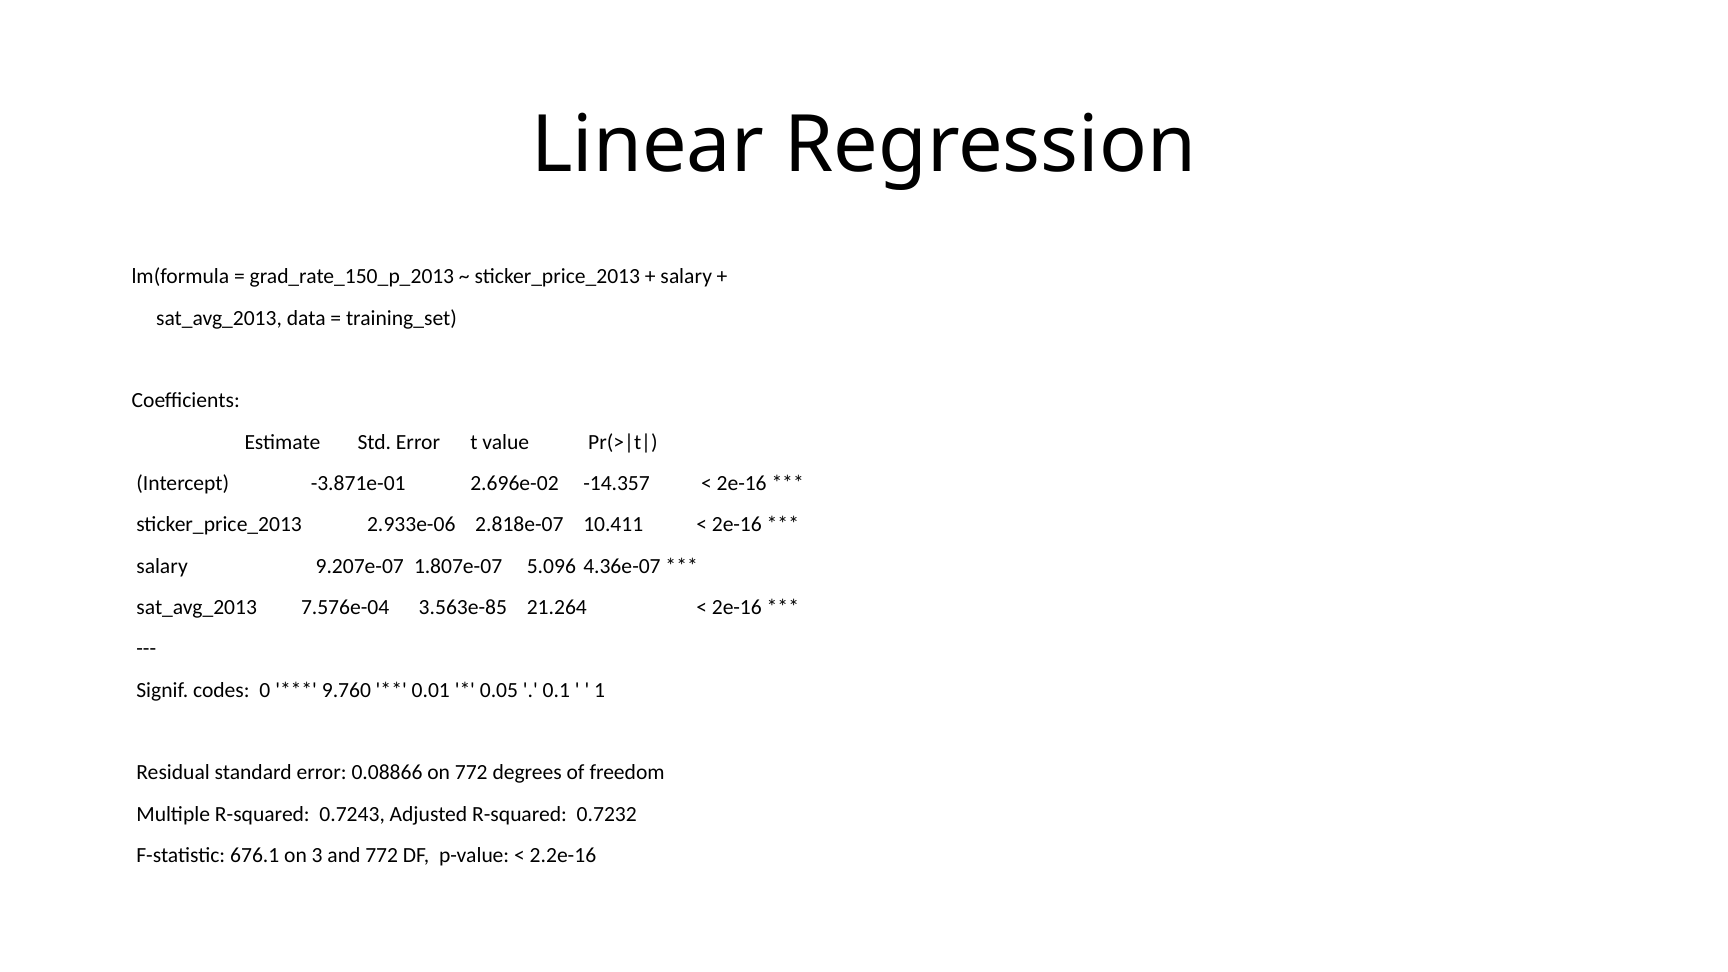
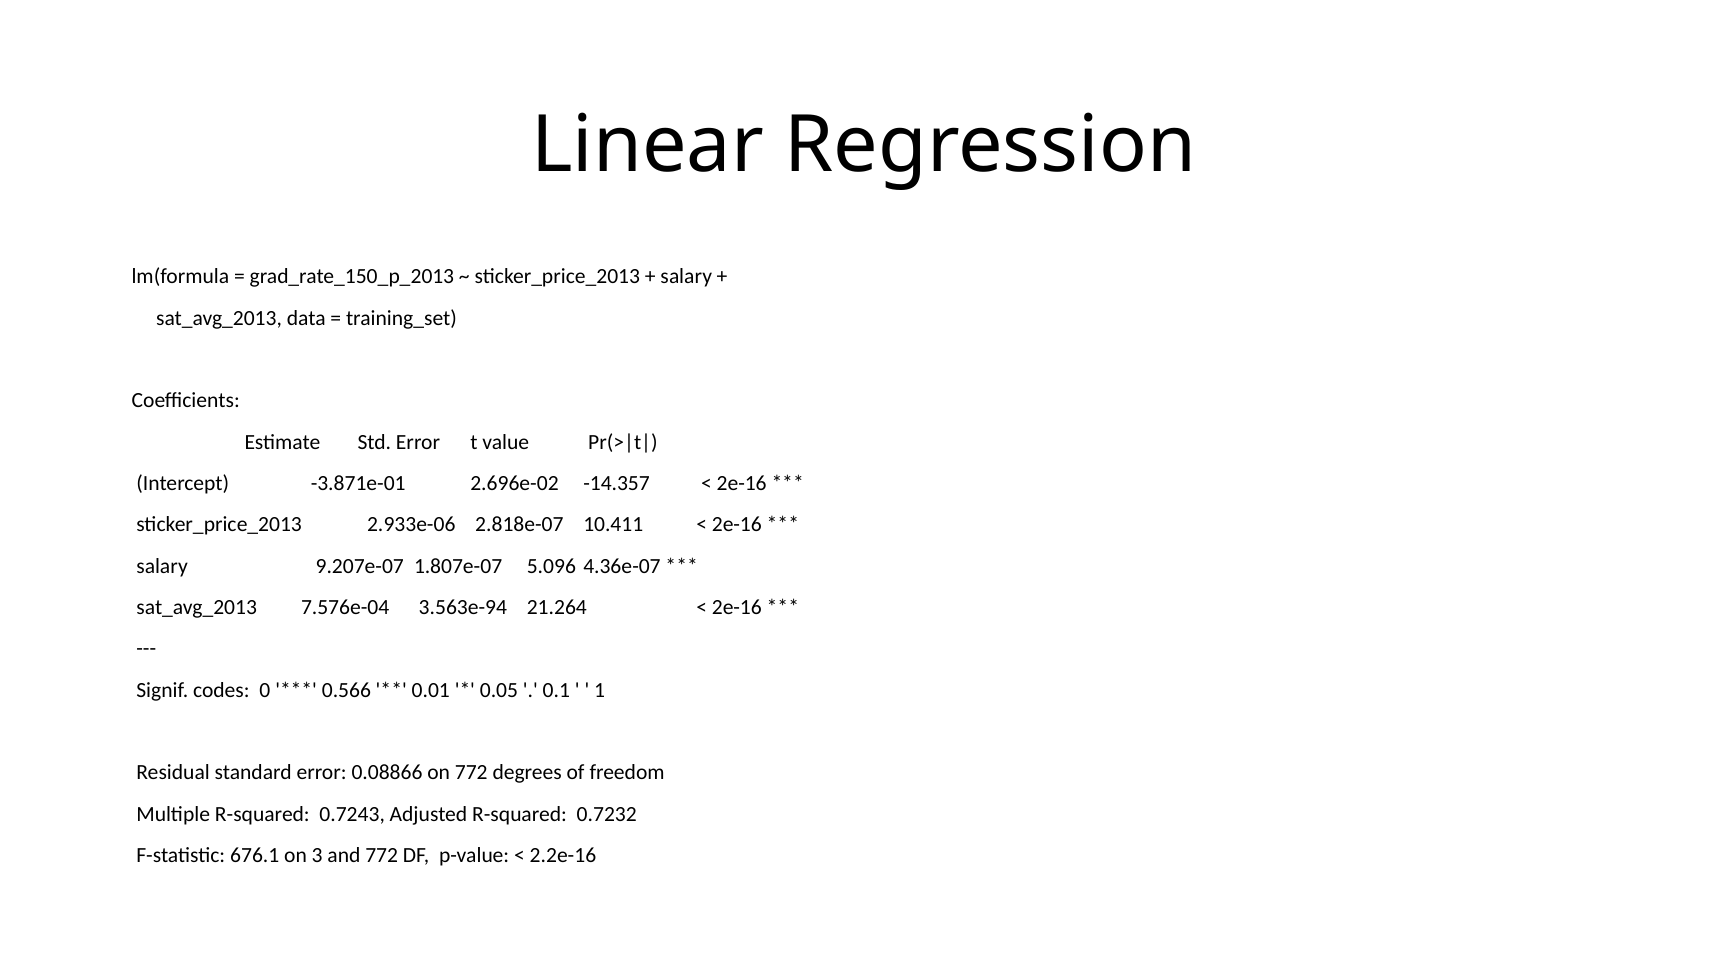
3.563e-85: 3.563e-85 -> 3.563e-94 (463, 607)
9.760: 9.760 -> 0.566 (346, 690)
